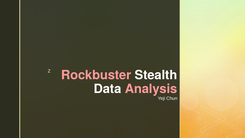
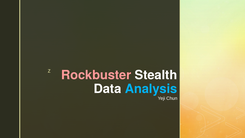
Analysis colour: pink -> light blue (151, 89)
